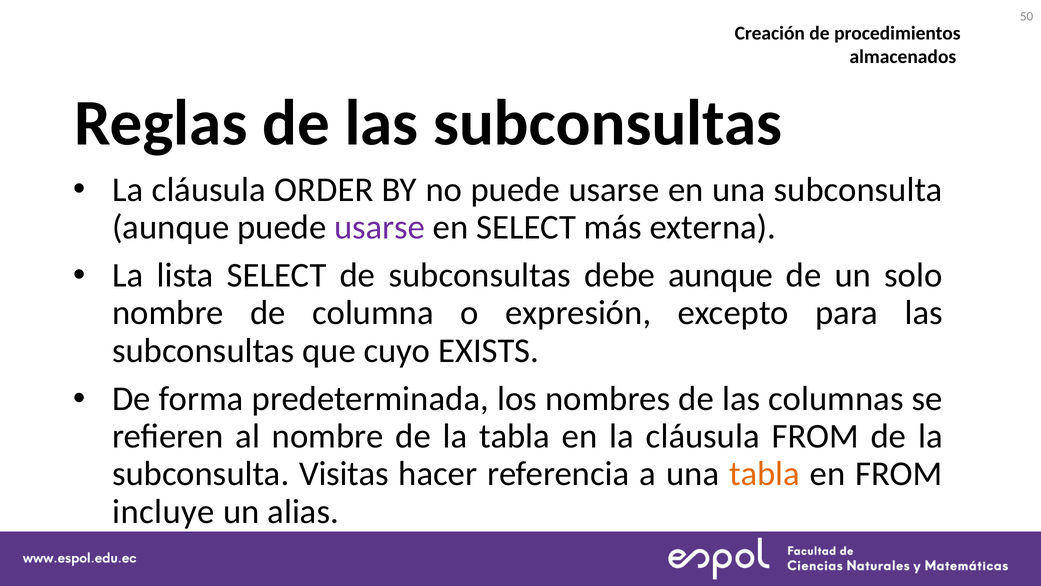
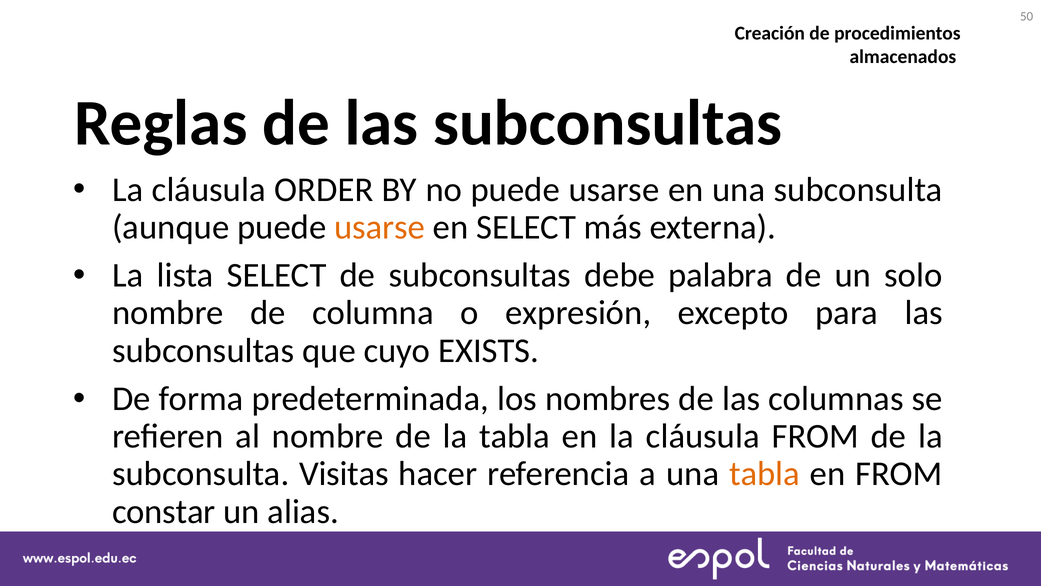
usarse colour: purple -> orange (380, 227)
debe aunque: aunque -> palabra (721, 275)
incluye: incluye -> constar (164, 511)
